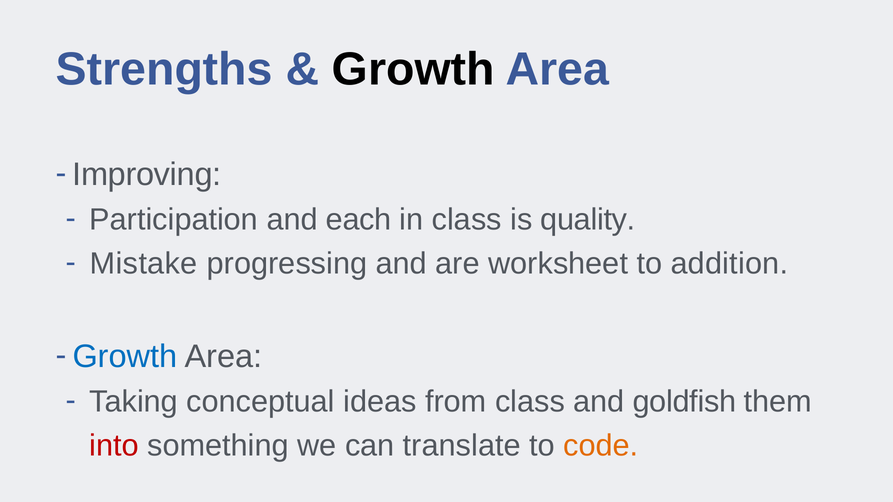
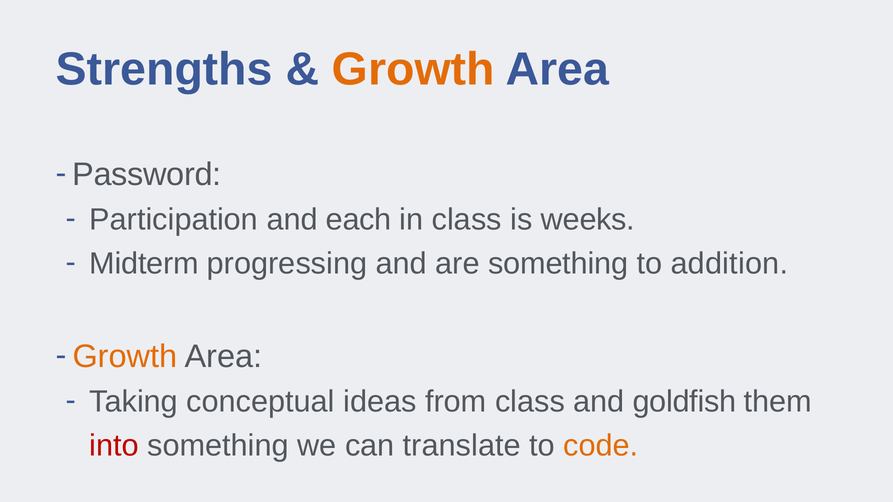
Growth colour: black -> orange (413, 69)
Improving: Improving -> Password (147, 175)
quality: quality -> weeks (588, 220)
Mistake: Mistake -> Midterm (144, 264)
are worksheet: worksheet -> something (558, 264)
Growth colour: blue -> orange (125, 357)
